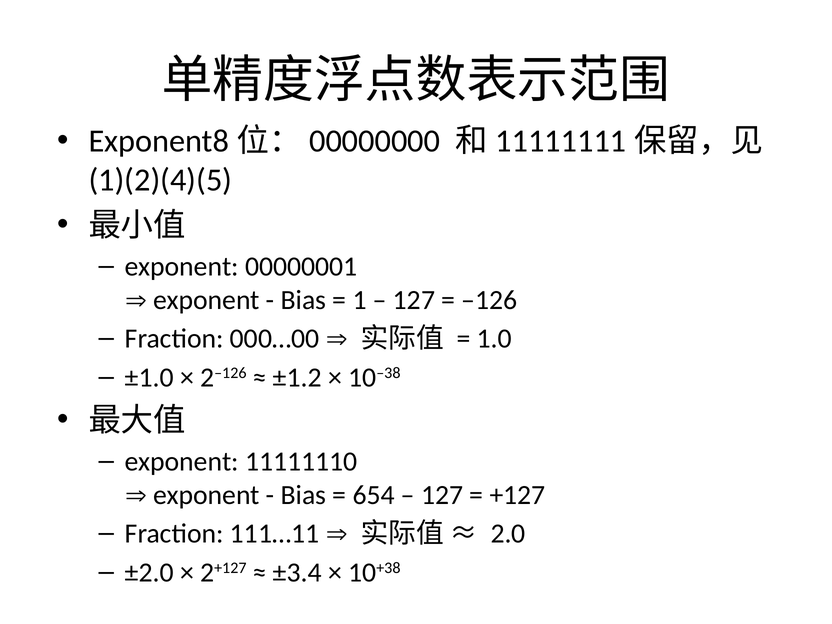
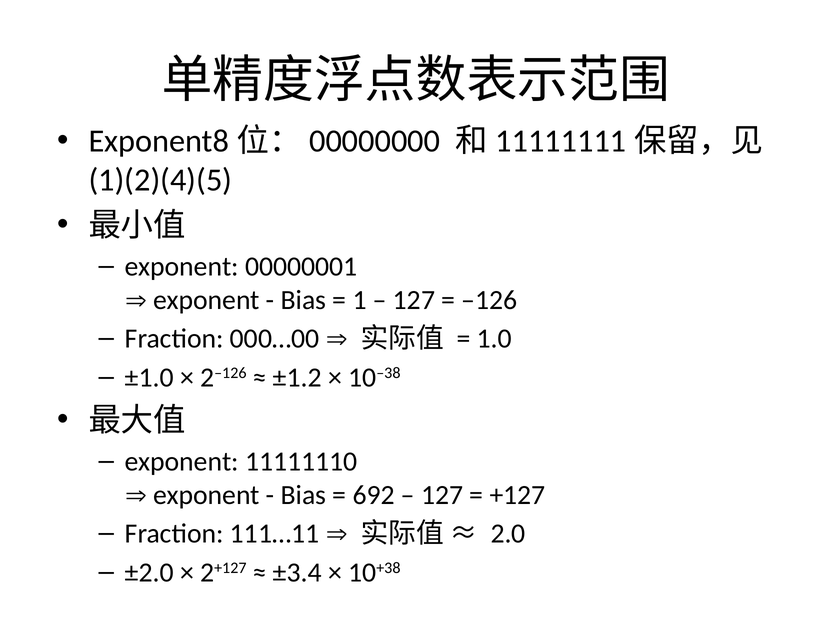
654: 654 -> 692 (374, 495)
